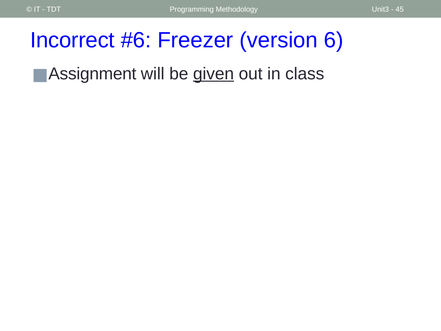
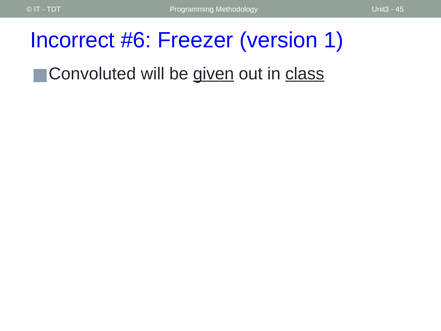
6: 6 -> 1 (334, 40)
Assignment: Assignment -> Convoluted (92, 74)
class underline: none -> present (305, 74)
